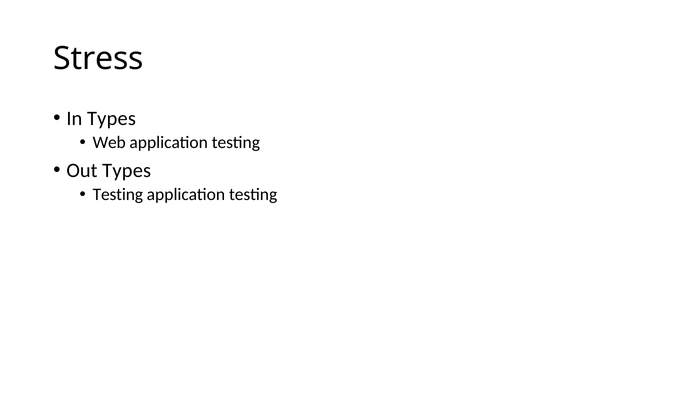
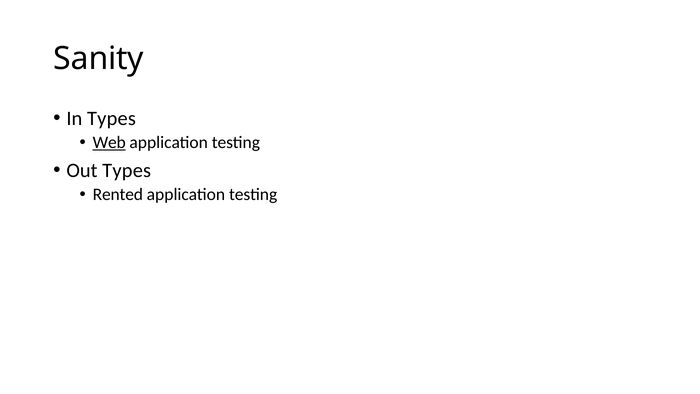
Stress: Stress -> Sanity (99, 59)
Web underline: none -> present (109, 142)
Testing: Testing -> Rented (118, 194)
